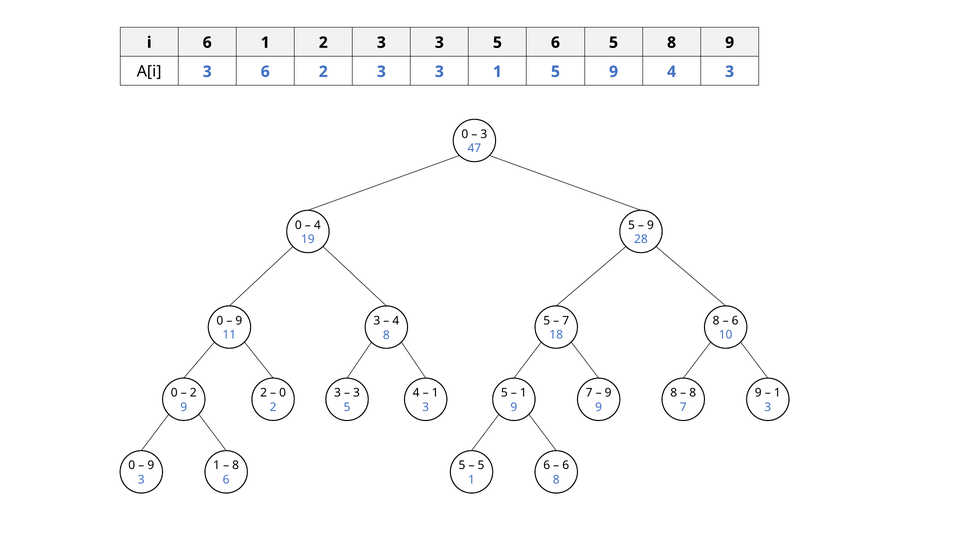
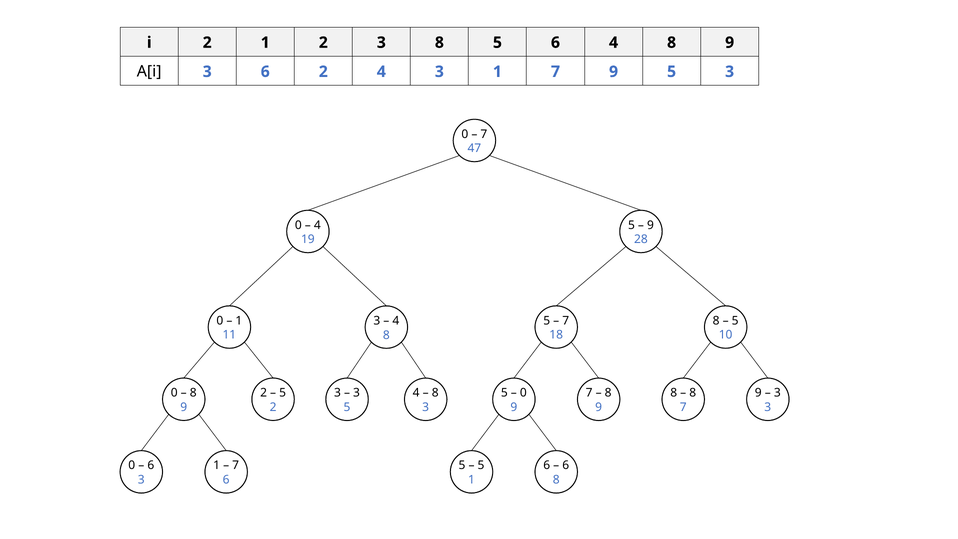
i 6: 6 -> 2 (207, 43)
1 2 3 3: 3 -> 8 (439, 43)
6 5: 5 -> 4 (614, 43)
6 2 3: 3 -> 4 (381, 72)
1 5: 5 -> 7 (555, 72)
4: 4 -> 5 (672, 72)
3: 3 -> 7 (484, 134)
9: 9 -> 1 (239, 321)
6: 6 -> 5 (735, 321)
2: 2 -> 8 (193, 393)
0: 0 -> 5 (283, 393)
1: 1 -> 8 (435, 393)
1: 1 -> 0 (523, 393)
9: 9 -> 8 (608, 393)
1: 1 -> 3 (777, 393)
9: 9 -> 6 (151, 465)
8: 8 -> 7 (236, 465)
